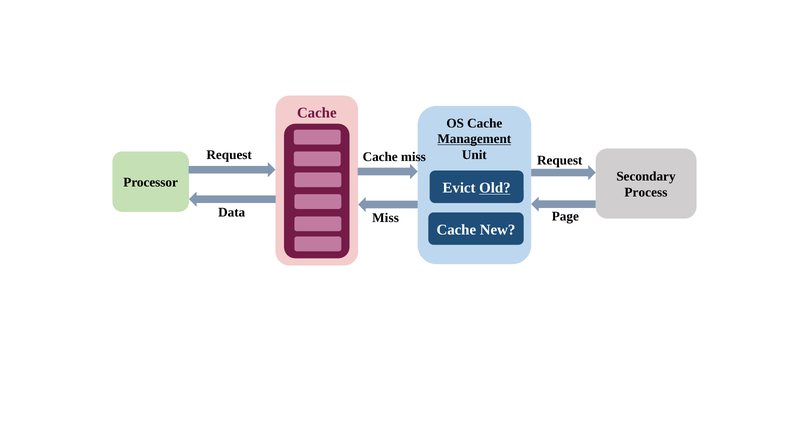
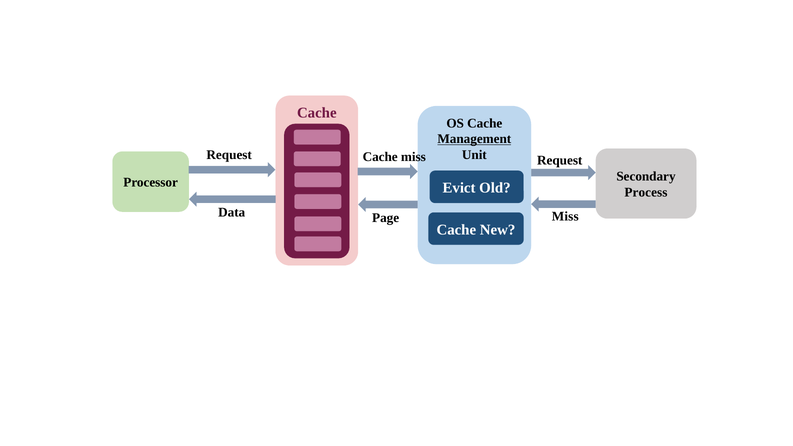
Old underline: present -> none (495, 188)
Data Page: Page -> Miss (565, 216)
Miss: Miss -> Page (386, 218)
